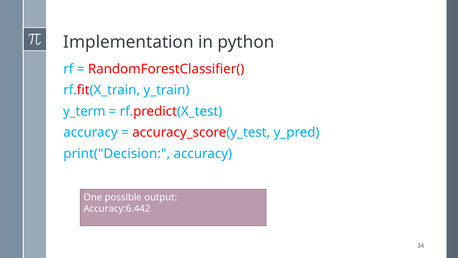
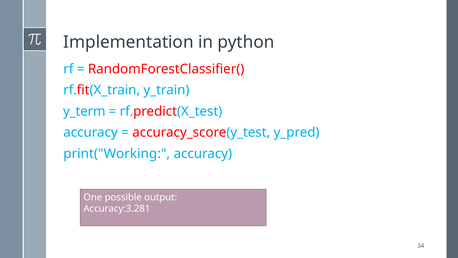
print("Decision: print("Decision -> print("Working (117, 153)
Accuracy:6.442: Accuracy:6.442 -> Accuracy:3.281 (117, 209)
